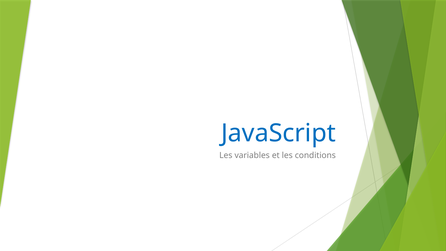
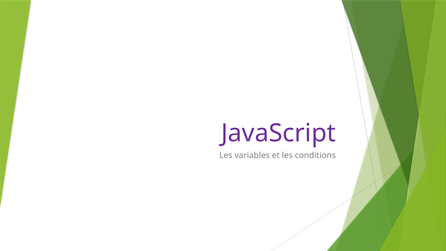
JavaScript colour: blue -> purple (278, 133)
